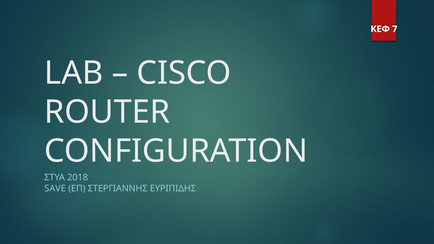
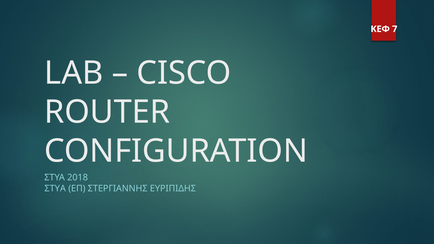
SAVE: SAVE -> ΣΤΥΑ (55, 189)
